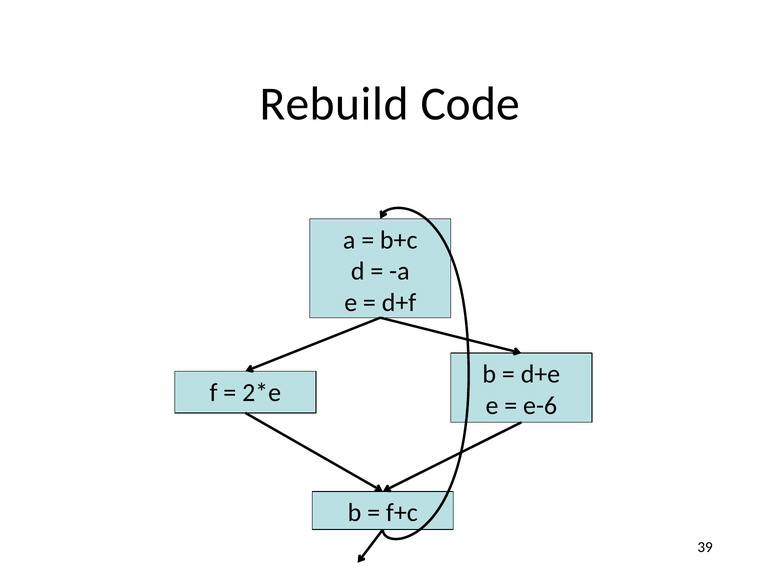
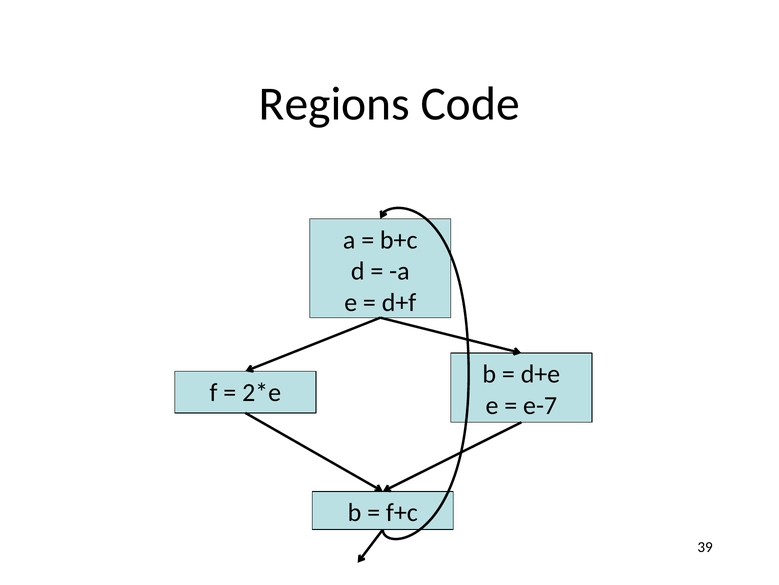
Rebuild: Rebuild -> Regions (334, 104)
e-6: e-6 -> e-7 (540, 405)
